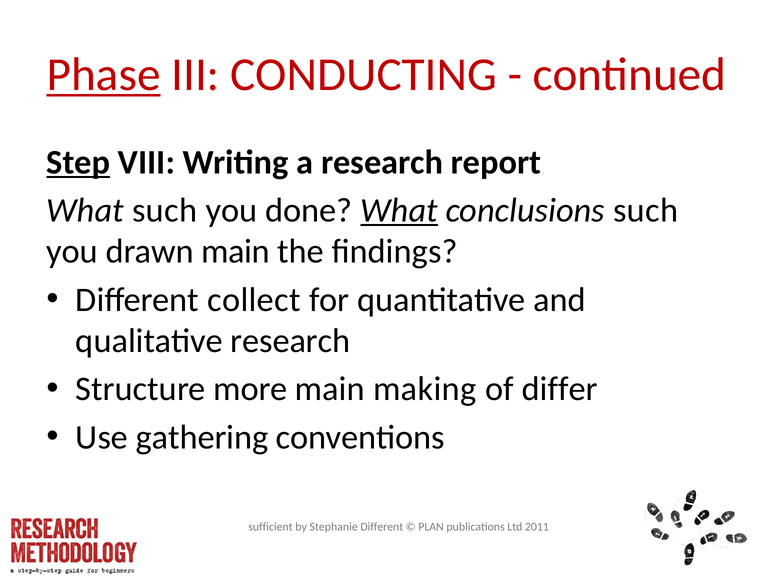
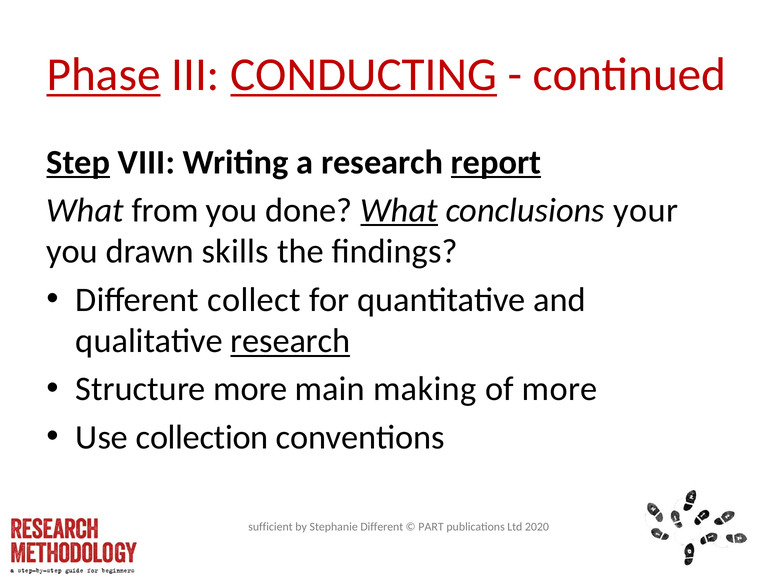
CONDUCTING underline: none -> present (364, 75)
report underline: none -> present (496, 162)
What such: such -> from (165, 211)
conclusions such: such -> your (646, 211)
drawn main: main -> skills (235, 252)
research underline: none -> present (290, 341)
of differ: differ -> more (560, 389)
gathering: gathering -> collection (202, 438)
PLAN: PLAN -> PART (431, 527)
2011: 2011 -> 2020 (537, 527)
